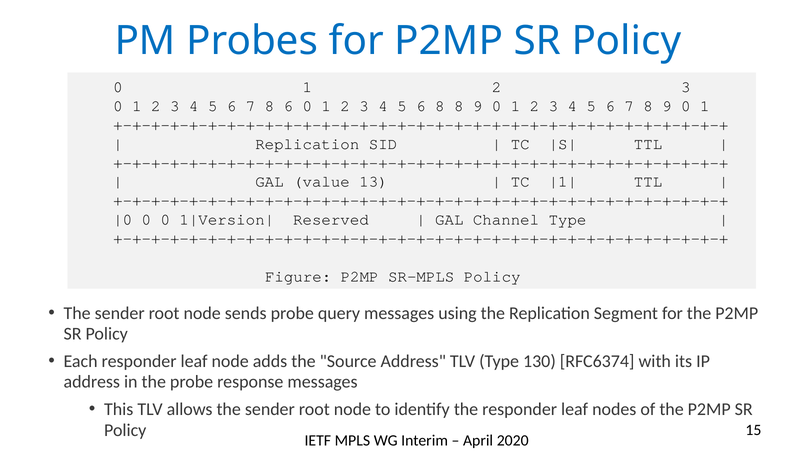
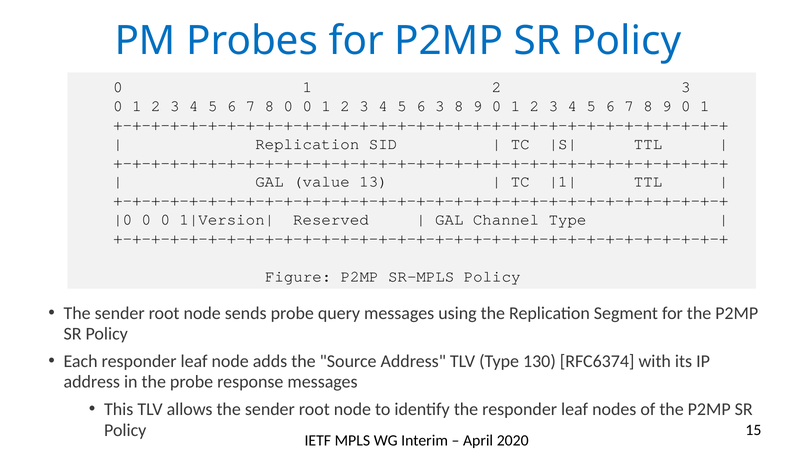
8 6: 6 -> 0 (288, 106)
6 8: 8 -> 3 (440, 106)
